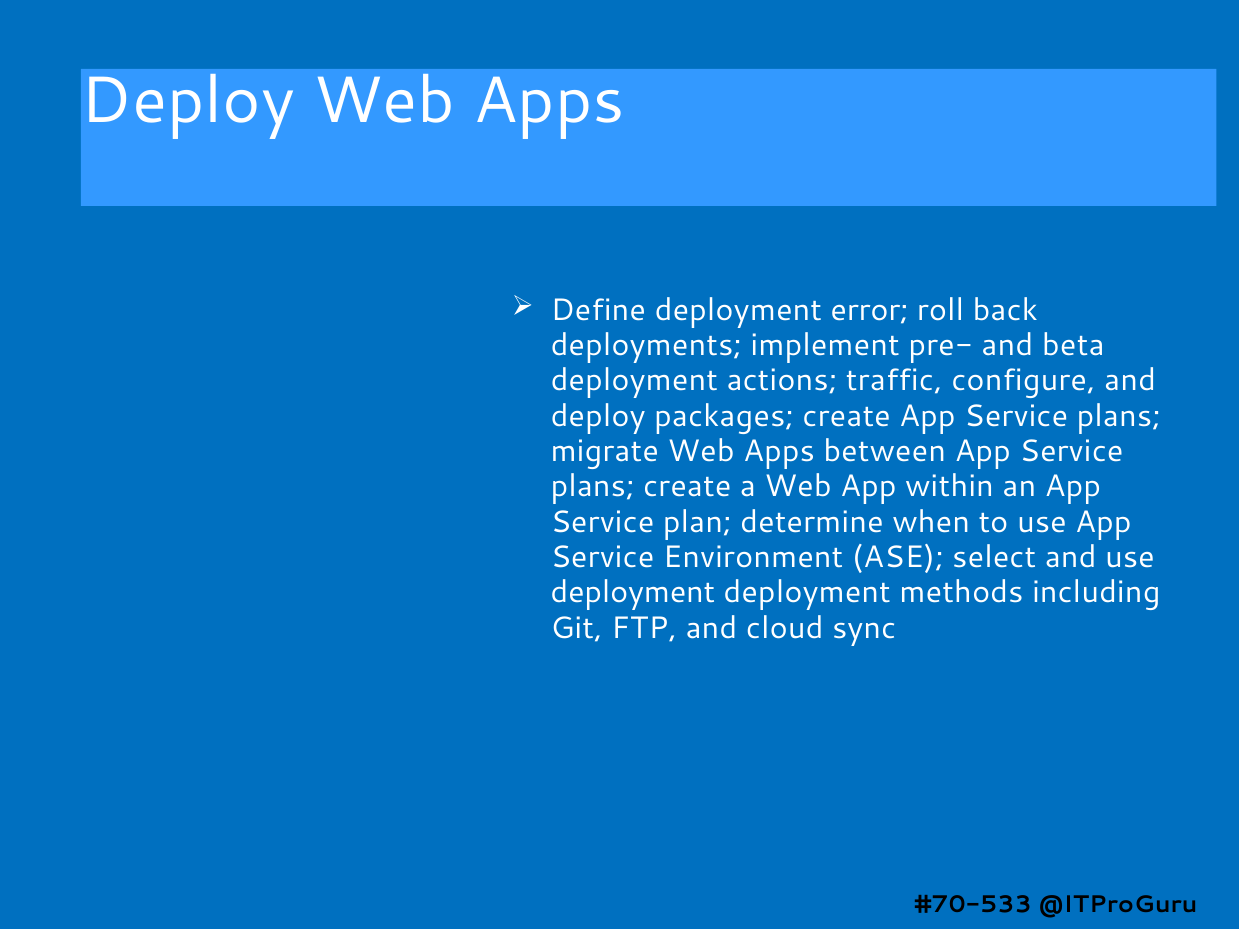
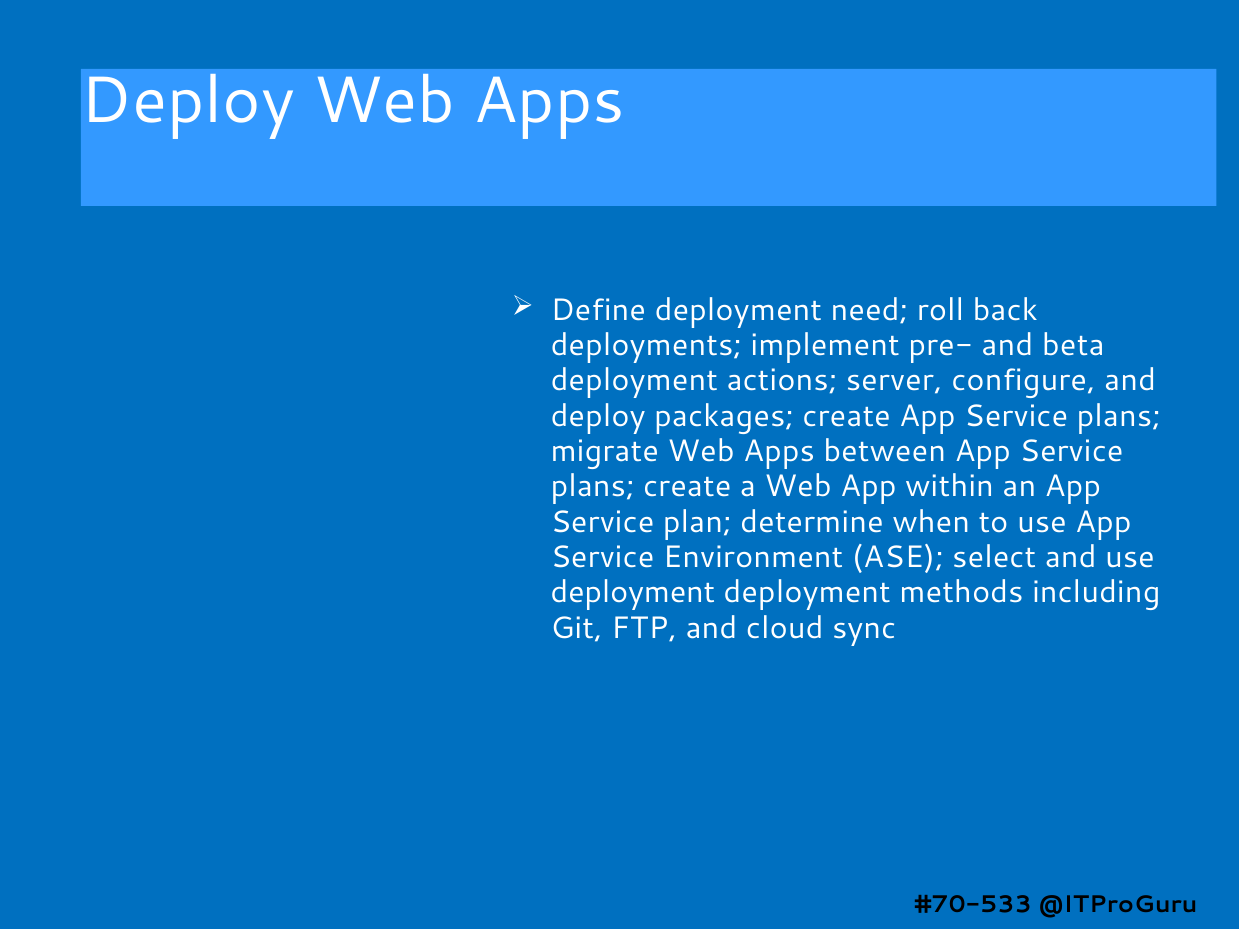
error: error -> need (869, 310)
traffic: traffic -> server (894, 381)
